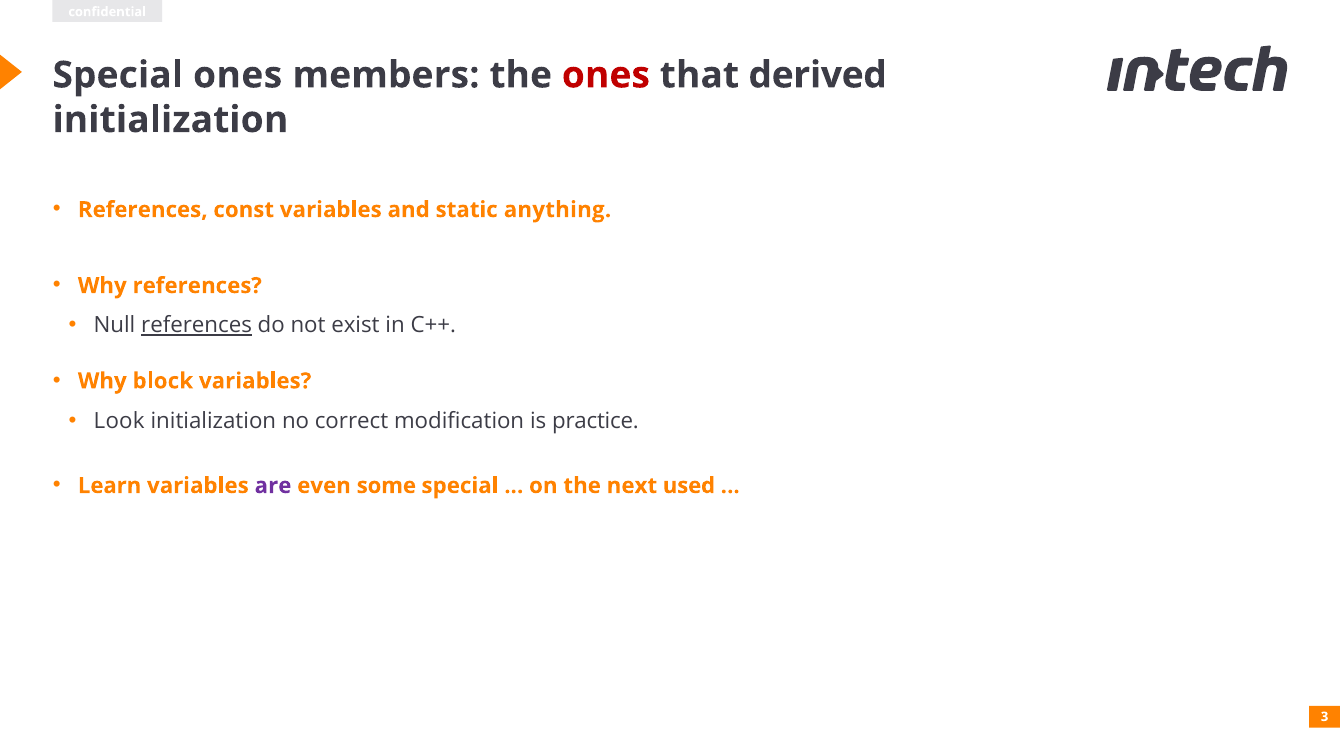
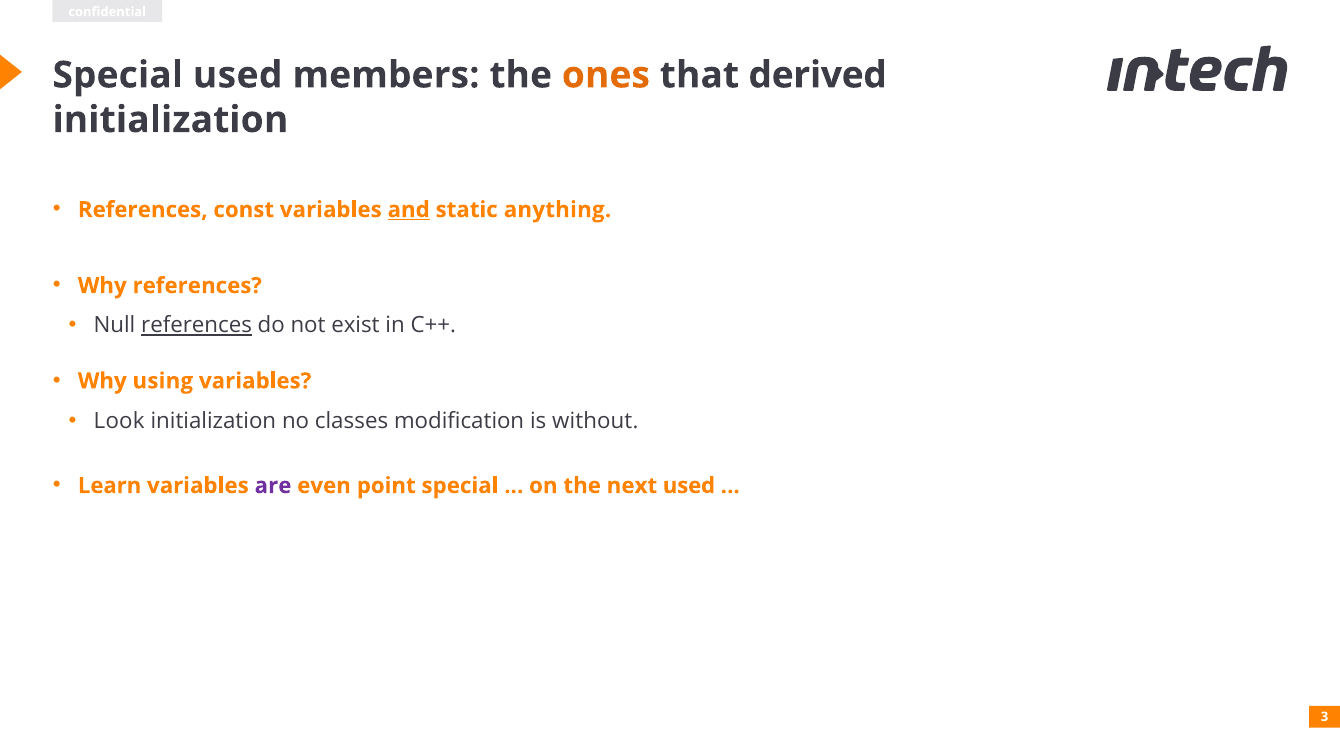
Special ones: ones -> used (238, 75)
ones colour: red -> orange (606, 75)
and underline: none -> present (409, 210)
block: block -> using (163, 381)
correct: correct -> classes (352, 421)
practice: practice -> without (595, 421)
some: some -> point (386, 486)
